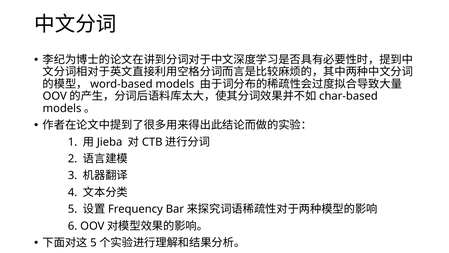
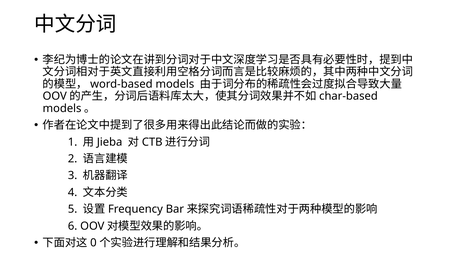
5: 5 -> 0 (93, 243)
